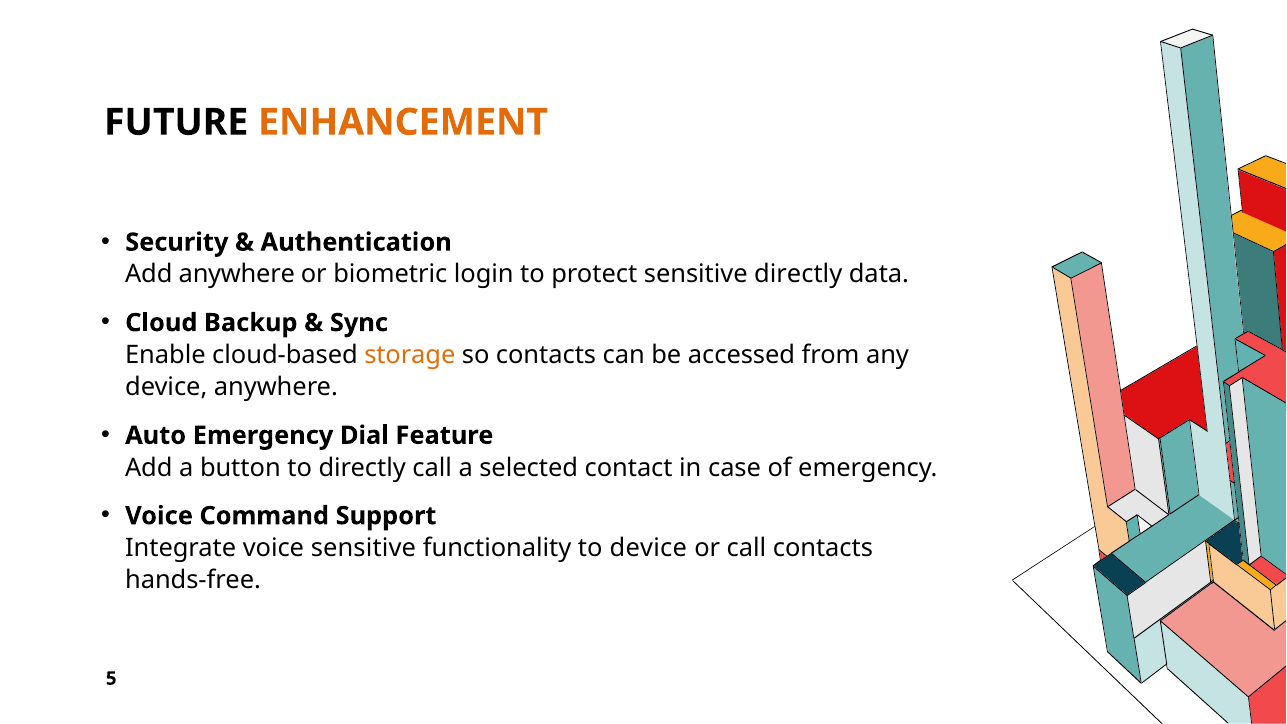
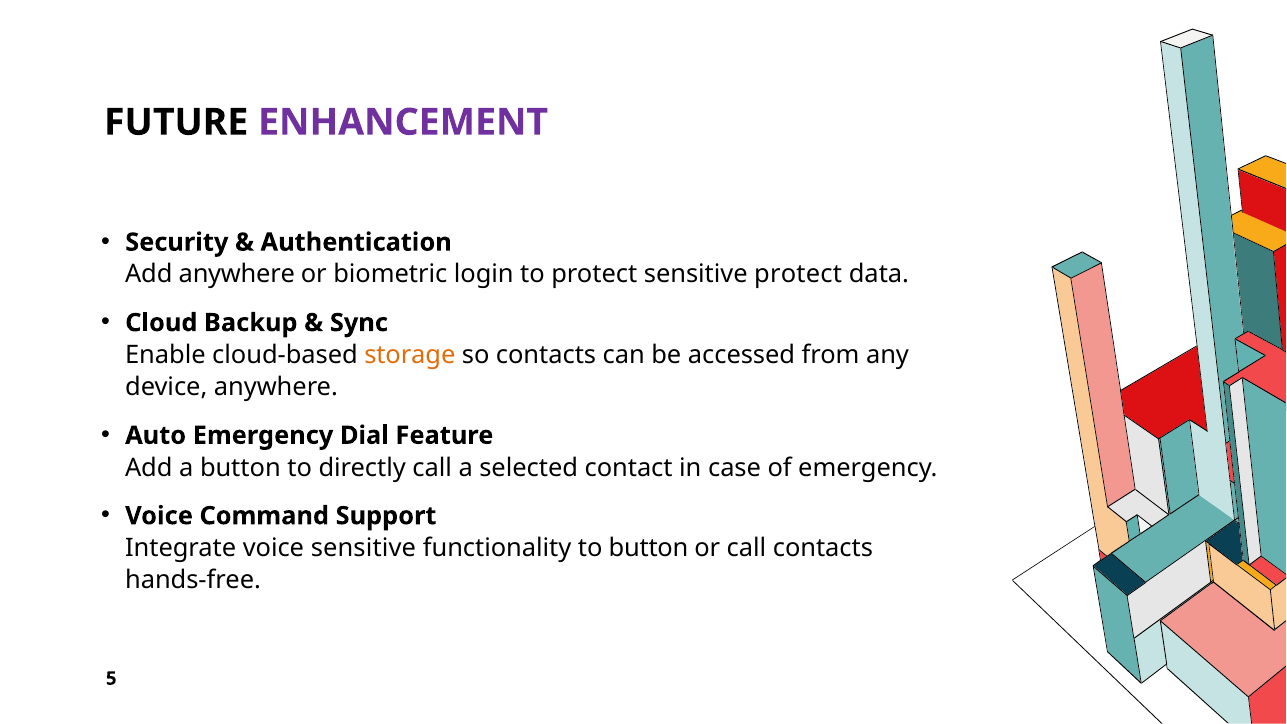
ENHANCEMENT colour: orange -> purple (403, 122)
sensitive directly: directly -> protect (798, 274)
to device: device -> button (649, 548)
